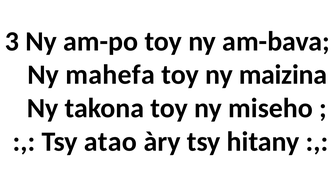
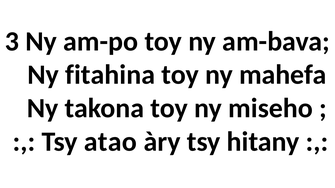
mahefa: mahefa -> fitahina (110, 75)
maizina: maizina -> mahefa (283, 75)
